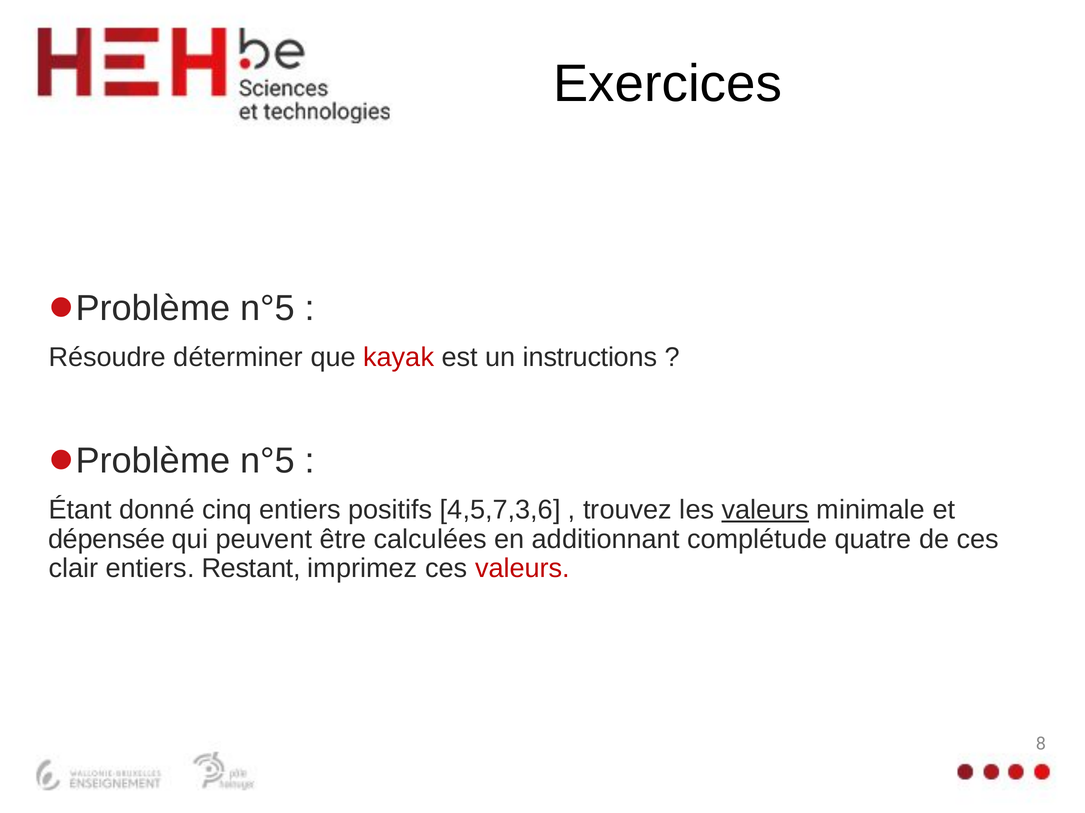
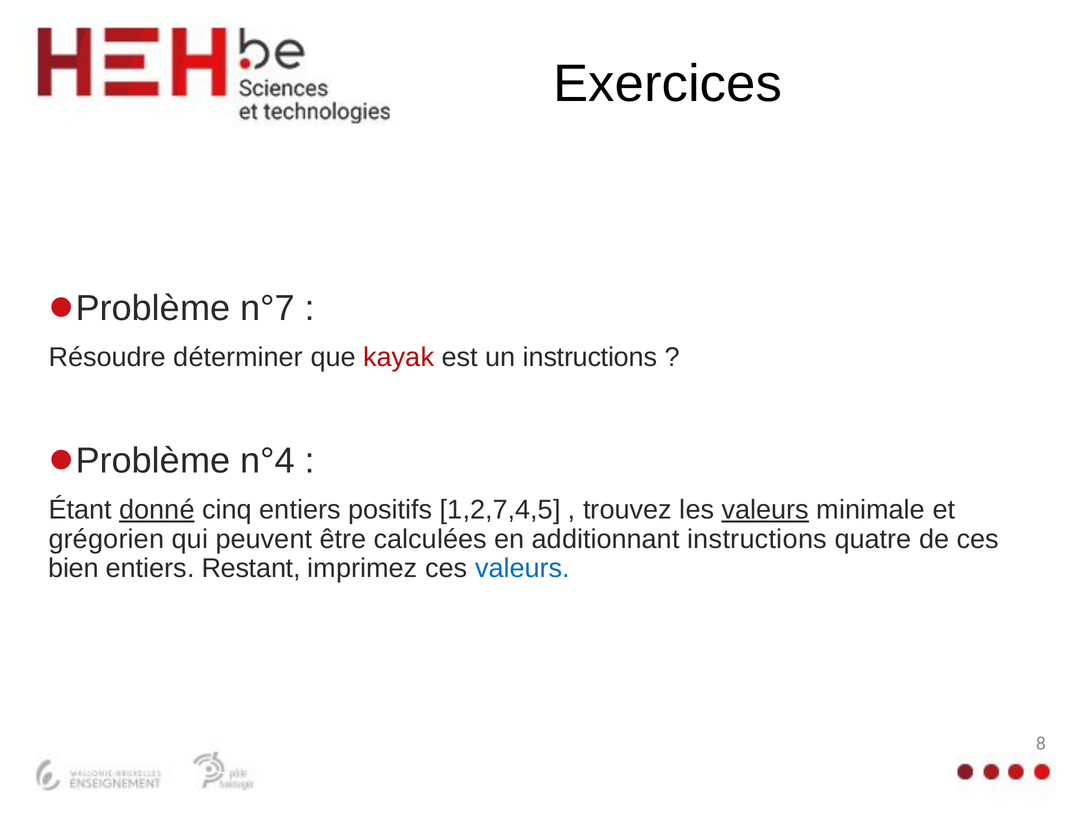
n°5: n°5 -> n°7 (268, 308)
n°5: n°5 -> n°4 (268, 461)
donné underline: none -> present (157, 510)
4,5,7,3,6: 4,5,7,3,6 -> 1,2,7,4,5 (500, 510)
dépensée: dépensée -> grégorien (106, 540)
additionnant complétude: complétude -> instructions (757, 540)
clair: clair -> bien (73, 569)
valeurs colour: red -> blue (522, 569)
